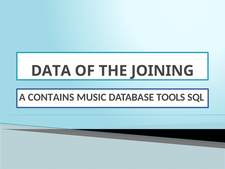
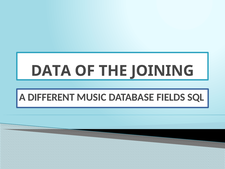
CONTAINS: CONTAINS -> DIFFERENT (51, 97)
TOOLS: TOOLS -> FIELDS (171, 97)
